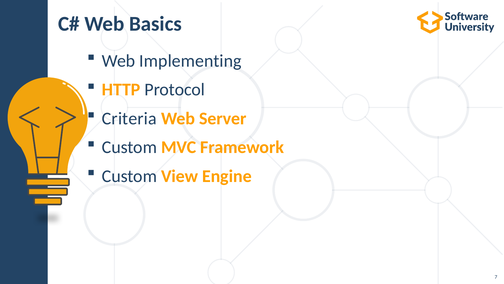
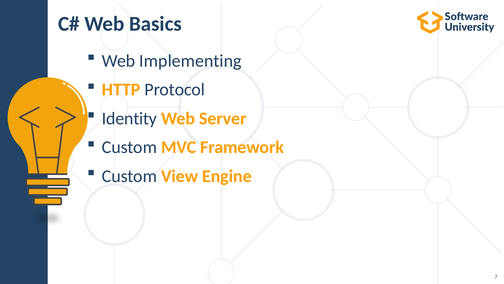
Criteria: Criteria -> Identity (129, 118)
